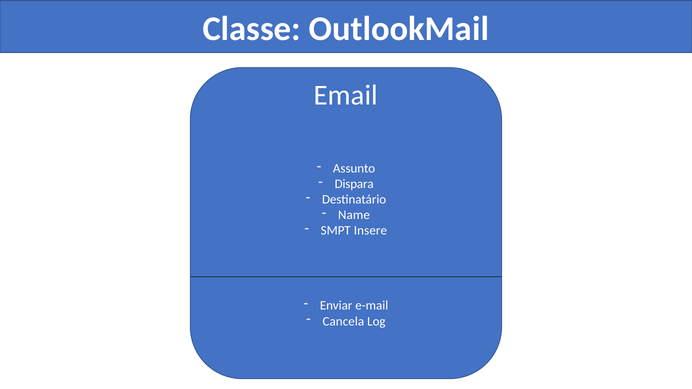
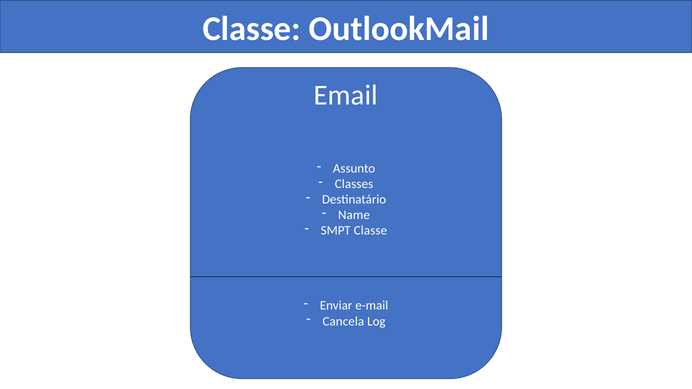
Dispara: Dispara -> Classes (354, 184)
SMPT Insere: Insere -> Classe (370, 231)
